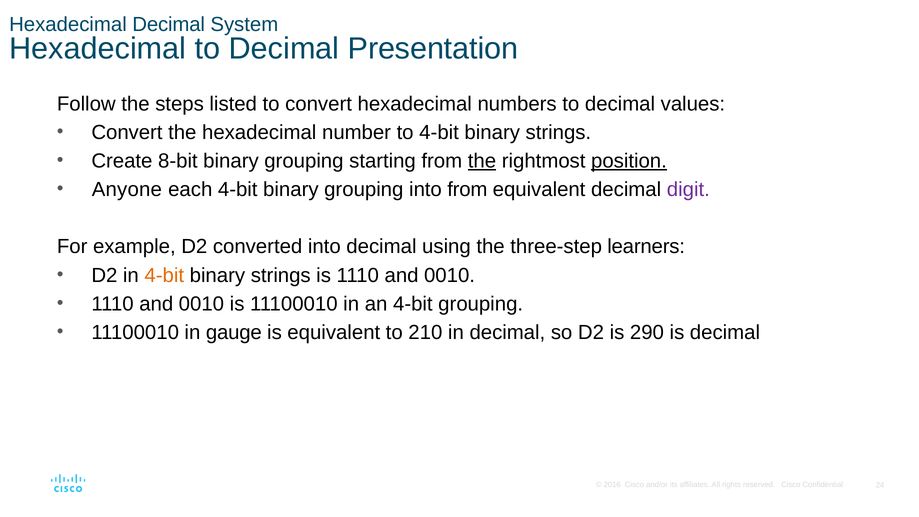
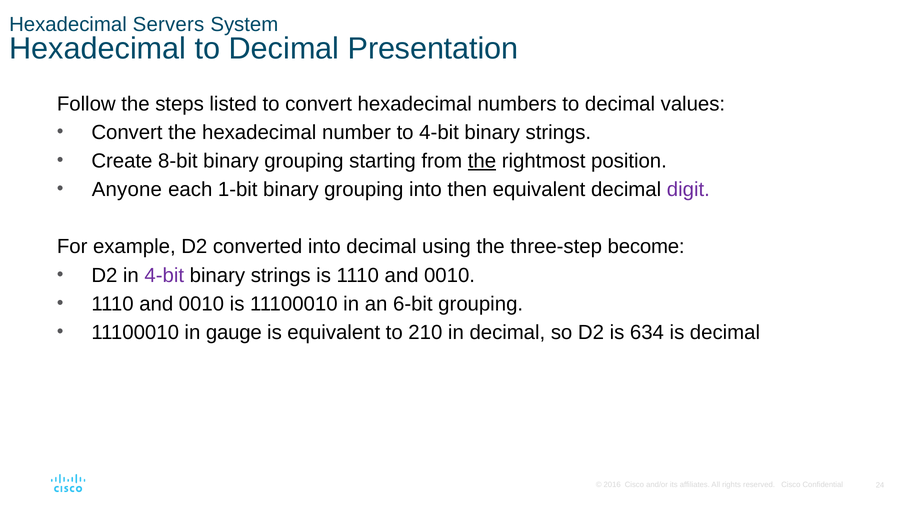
Hexadecimal Decimal: Decimal -> Servers (168, 24)
position underline: present -> none (629, 161)
each 4-bit: 4-bit -> 1-bit (238, 190)
into from: from -> then (467, 190)
learners: learners -> become (646, 247)
4-bit colour: orange -> purple (164, 275)
an 4-bit: 4-bit -> 6-bit (413, 304)
290: 290 -> 634 (647, 332)
